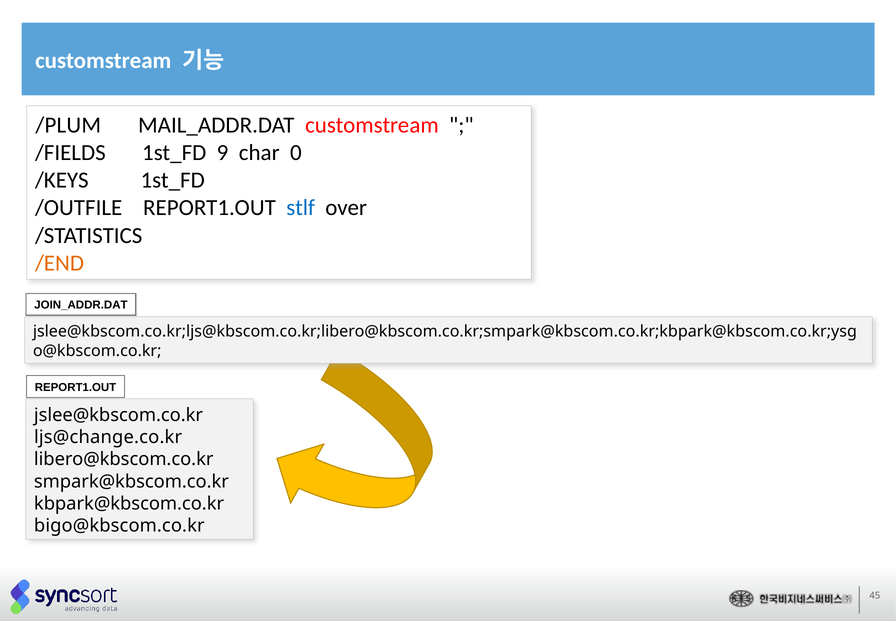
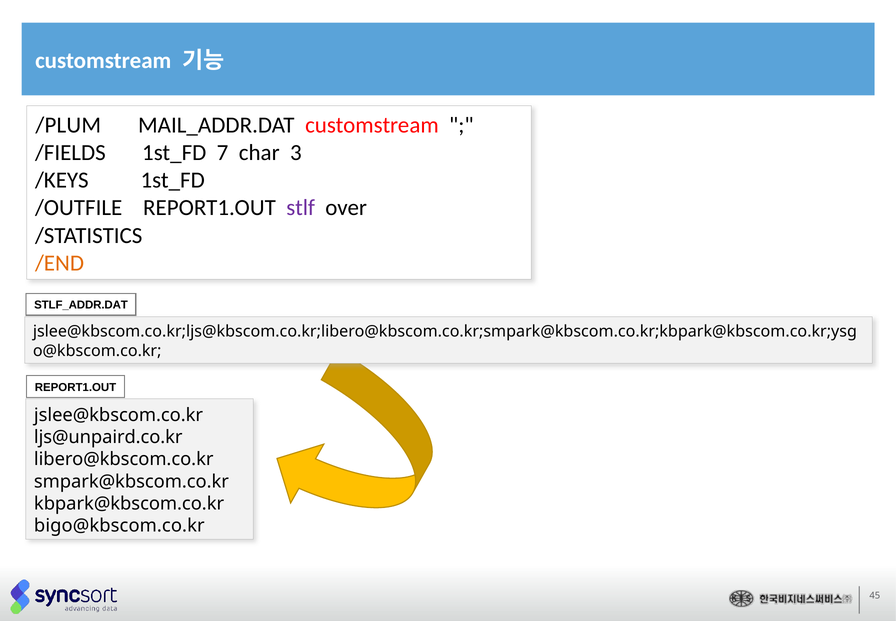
9: 9 -> 7 (223, 152)
0: 0 -> 3 (296, 152)
stlf colour: blue -> purple (301, 208)
JOIN_ADDR.DAT: JOIN_ADDR.DAT -> STLF_ADDR.DAT (81, 305)
ljs@change.co.kr: ljs@change.co.kr -> ljs@unpaird.co.kr (108, 437)
